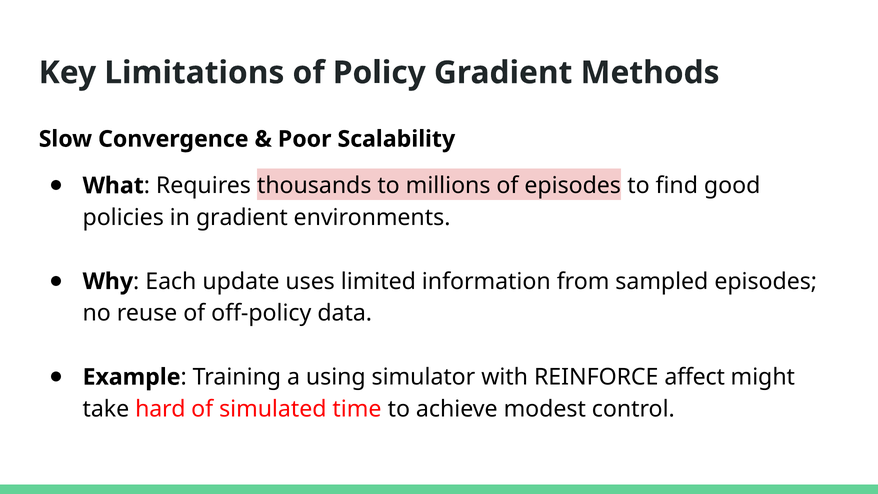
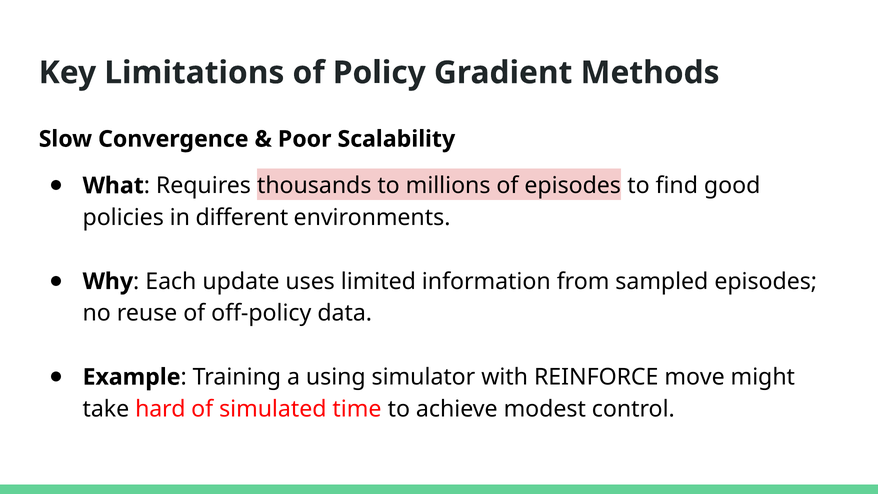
in gradient: gradient -> different (242, 217)
affect: affect -> move (695, 377)
